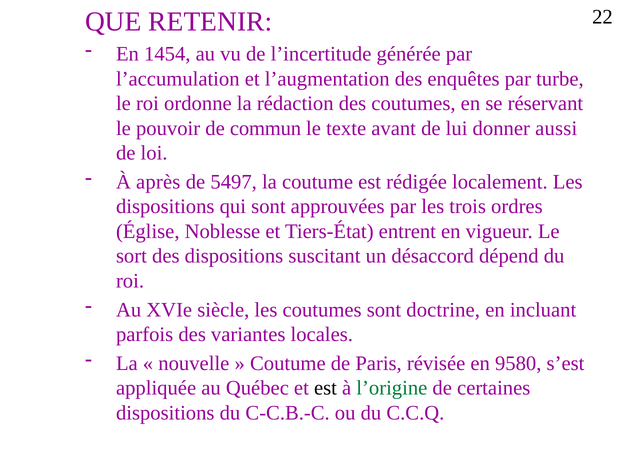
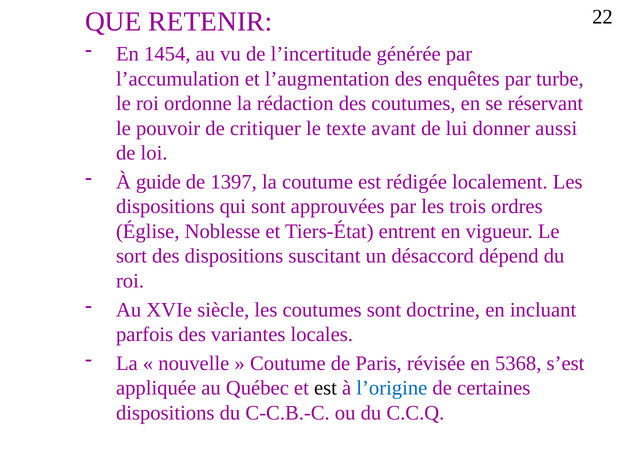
commun: commun -> critiquer (265, 128)
après: après -> guide (158, 182)
5497: 5497 -> 1397 (234, 182)
9580: 9580 -> 5368 (518, 364)
l’origine colour: green -> blue (392, 388)
